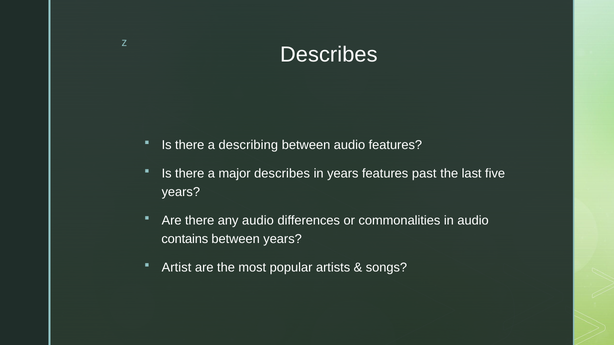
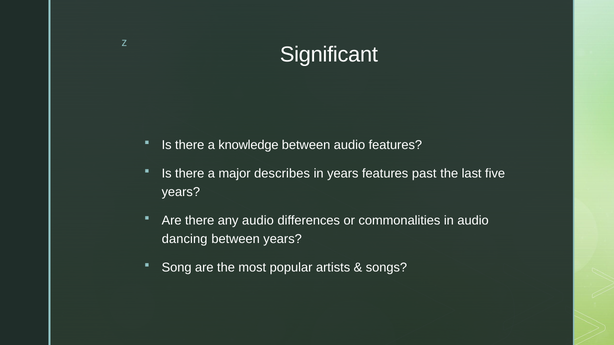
Describes: Describes -> Significant (329, 55)
describing: describing -> knowledge (248, 145)
contains: contains -> dancing (185, 239)
Artist: Artist -> Song (177, 268)
